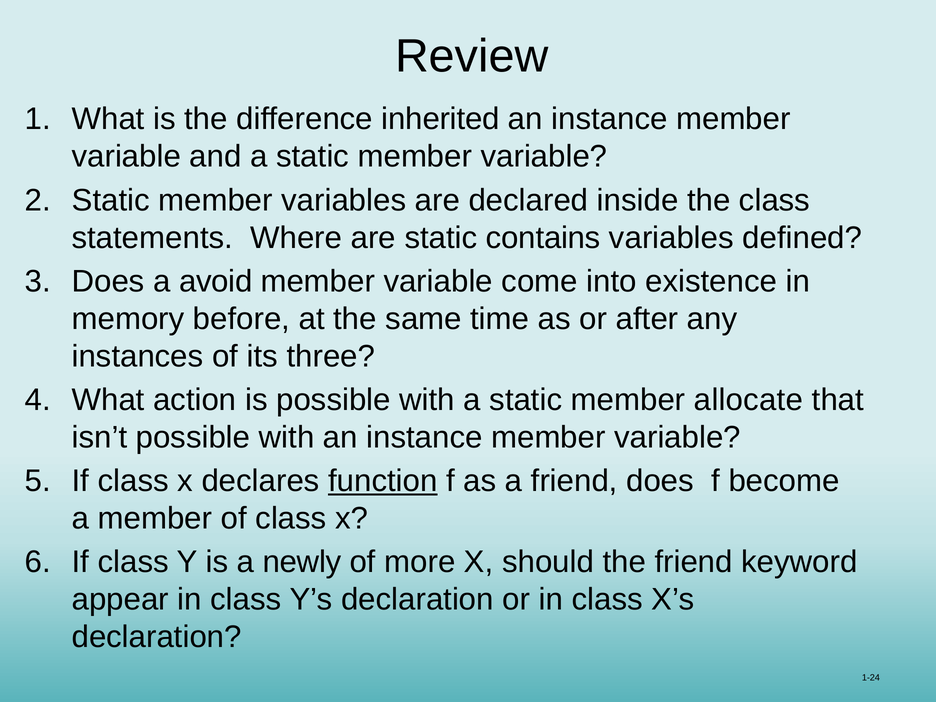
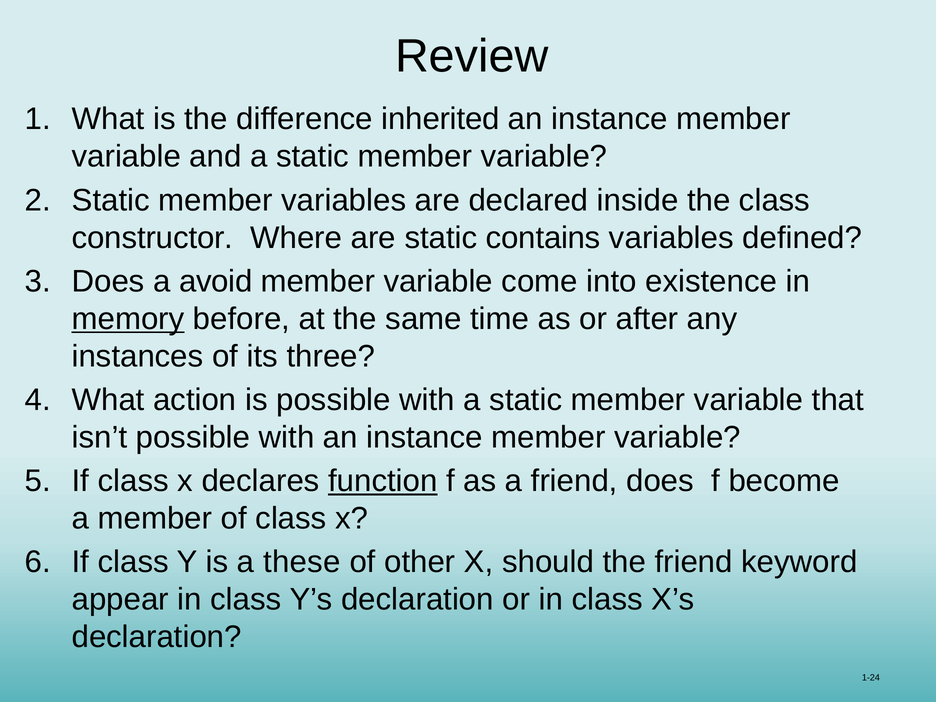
statements: statements -> constructor (152, 238)
memory underline: none -> present (128, 319)
allocate: allocate -> variable (749, 400)
newly: newly -> these (302, 562)
more: more -> other (420, 562)
